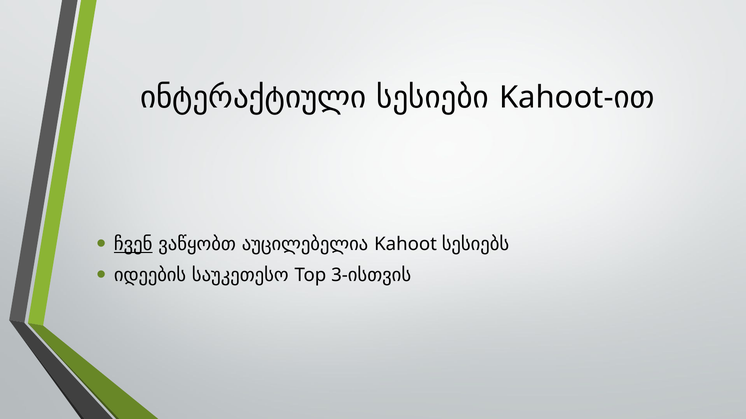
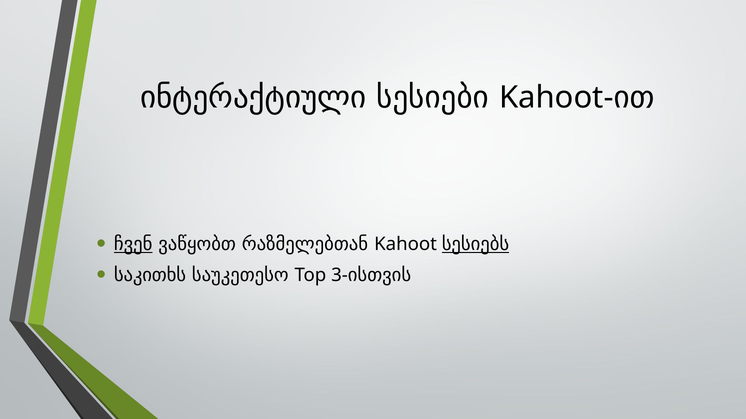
აუცილებელია: აუცილებელია -> რაზმელებთან (305, 245)
სესიებს underline: none -> present (475, 245)
იდეების: იდეების -> საკითხს (150, 275)
